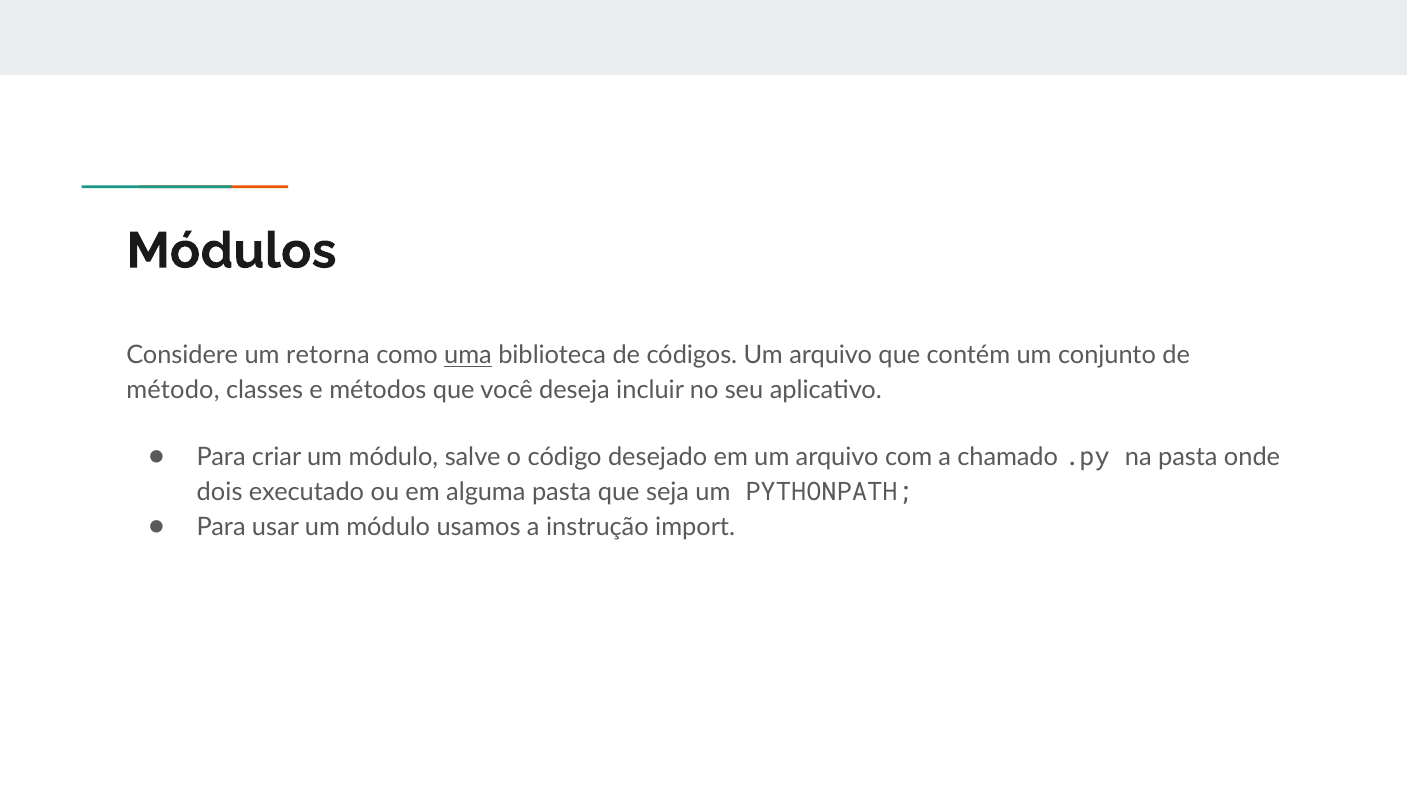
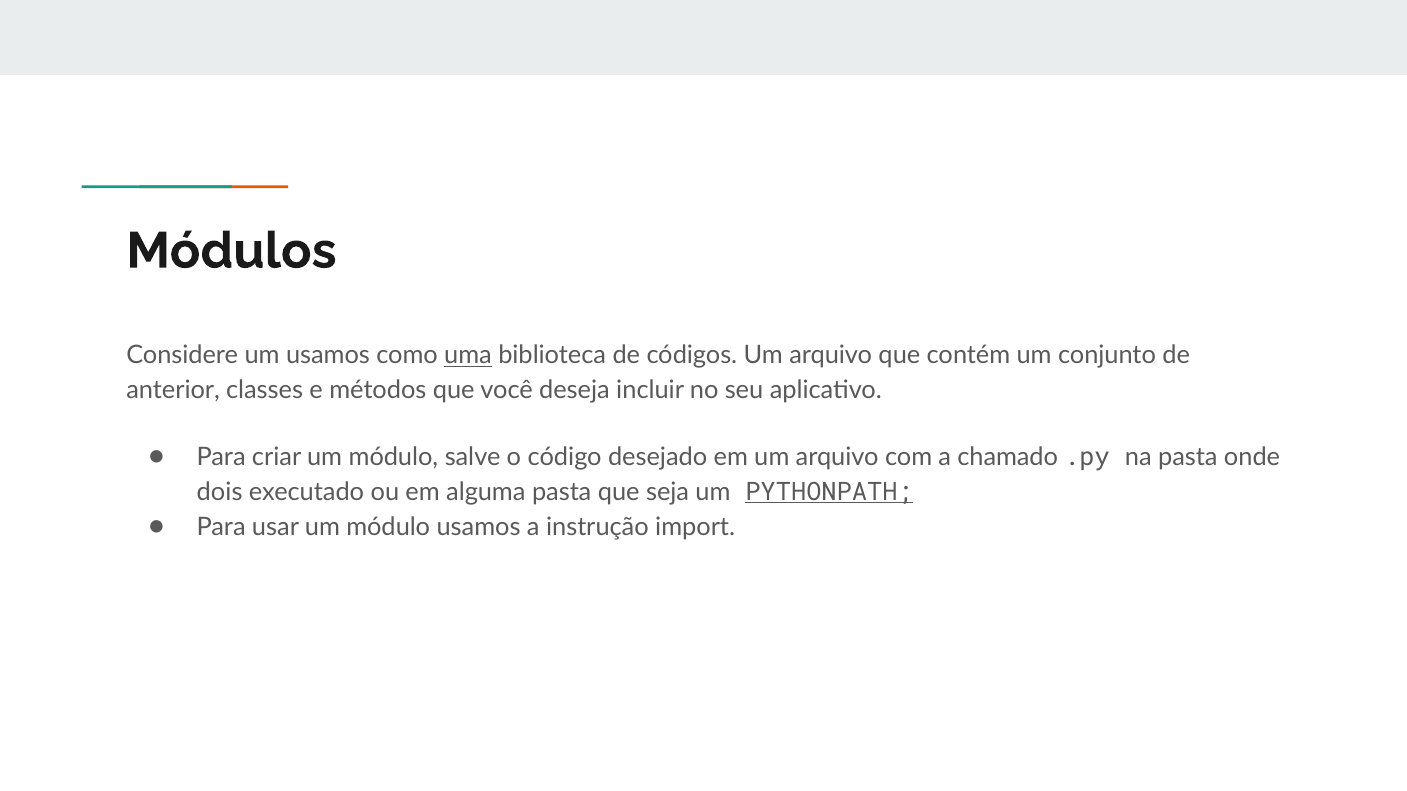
um retorna: retorna -> usamos (328, 356)
método: método -> anterior (173, 391)
PYTHONPATH underline: none -> present (829, 492)
